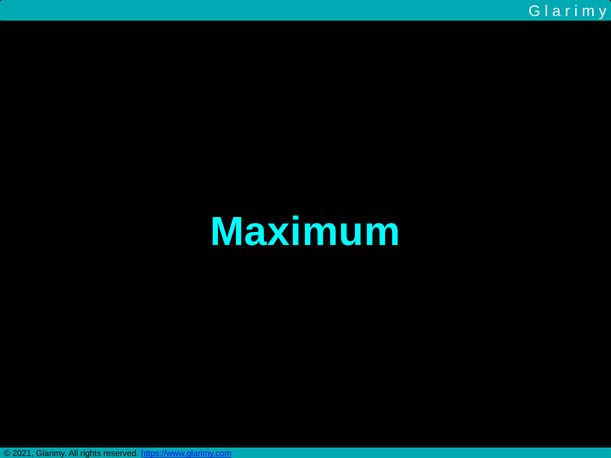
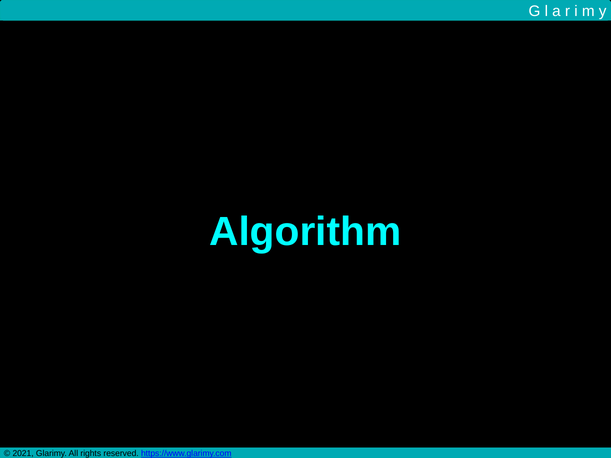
Maximum: Maximum -> Algorithm (305, 232)
